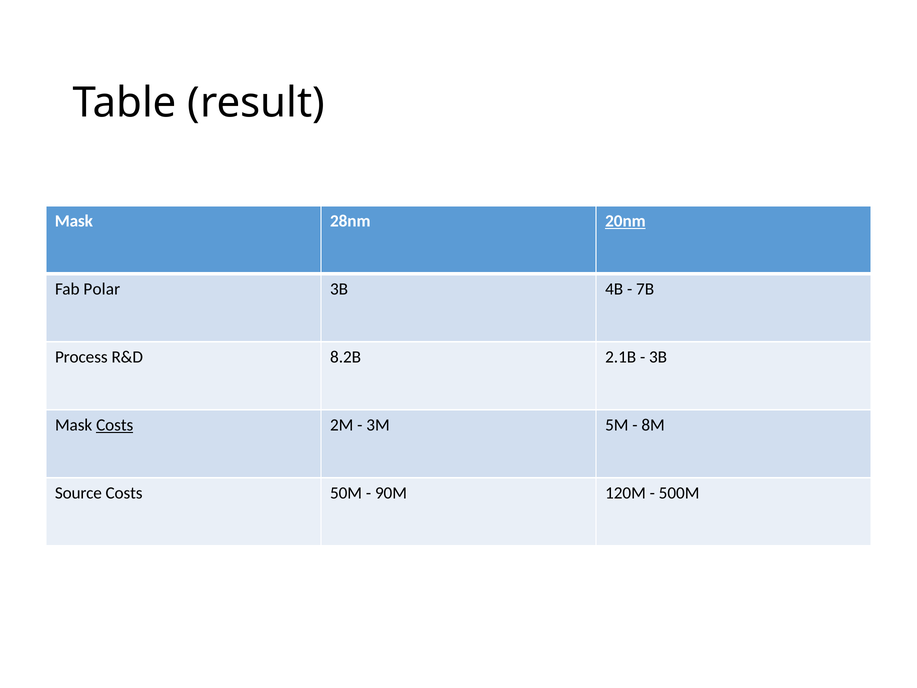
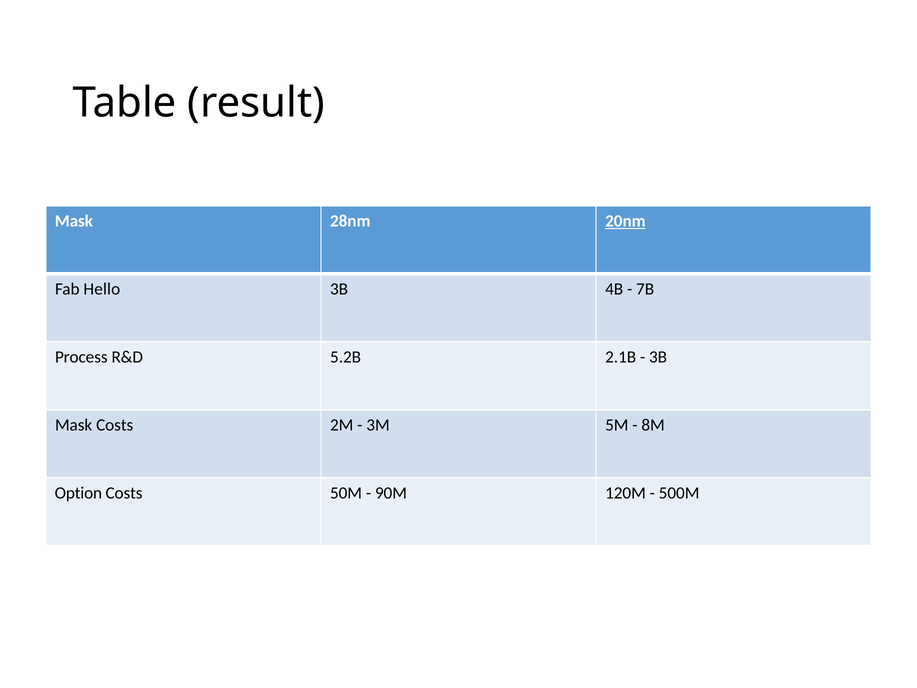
Polar: Polar -> Hello (102, 289)
8.2B: 8.2B -> 5.2B (346, 357)
Costs underline: present -> none (115, 425)
Source: Source -> Option (78, 493)
